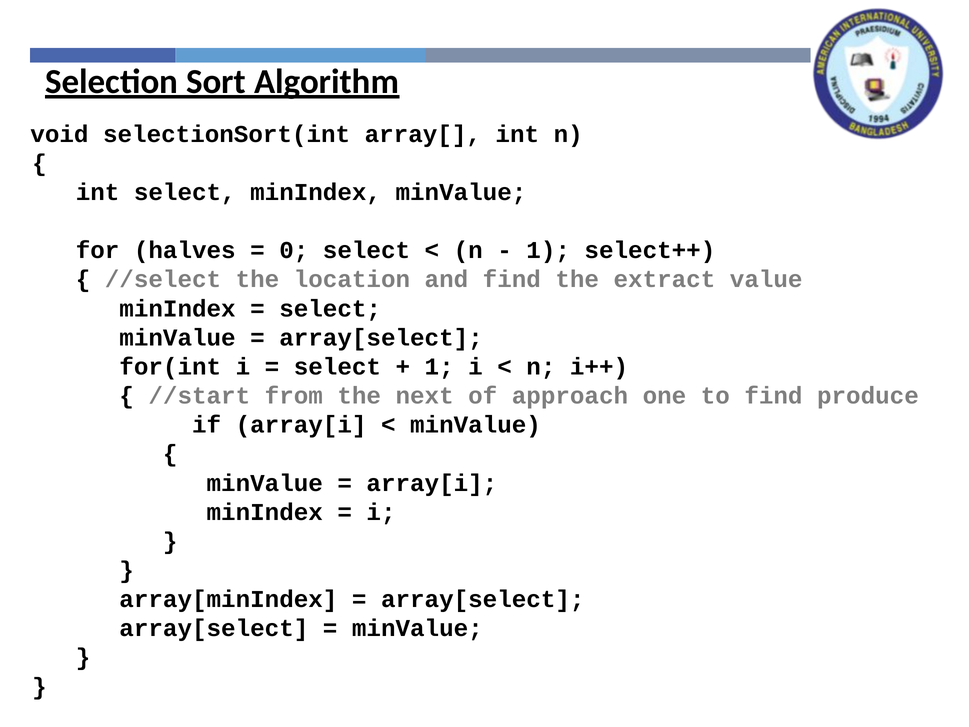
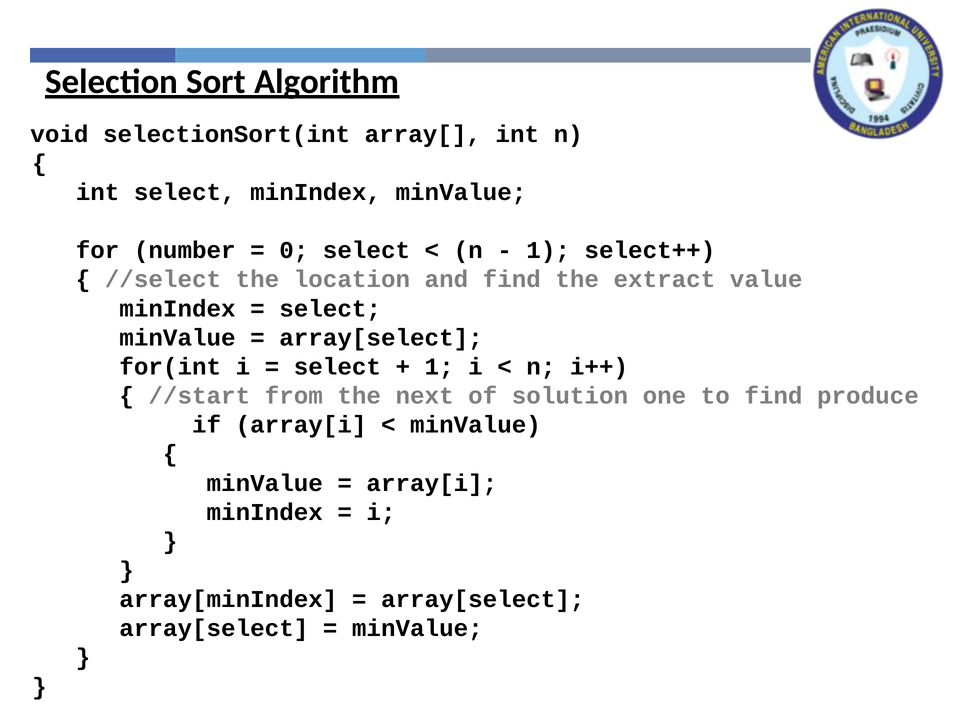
halves: halves -> number (185, 250)
approach: approach -> solution (570, 396)
